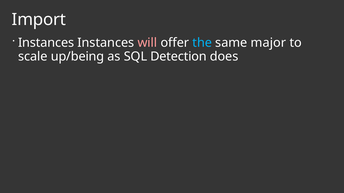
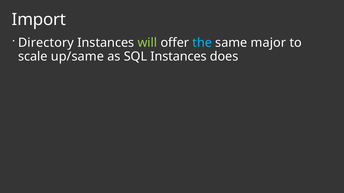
Instances: Instances -> Directory (46, 43)
will colour: pink -> light green (147, 43)
up/being: up/being -> up/same (77, 57)
SQL Detection: Detection -> Instances (179, 57)
